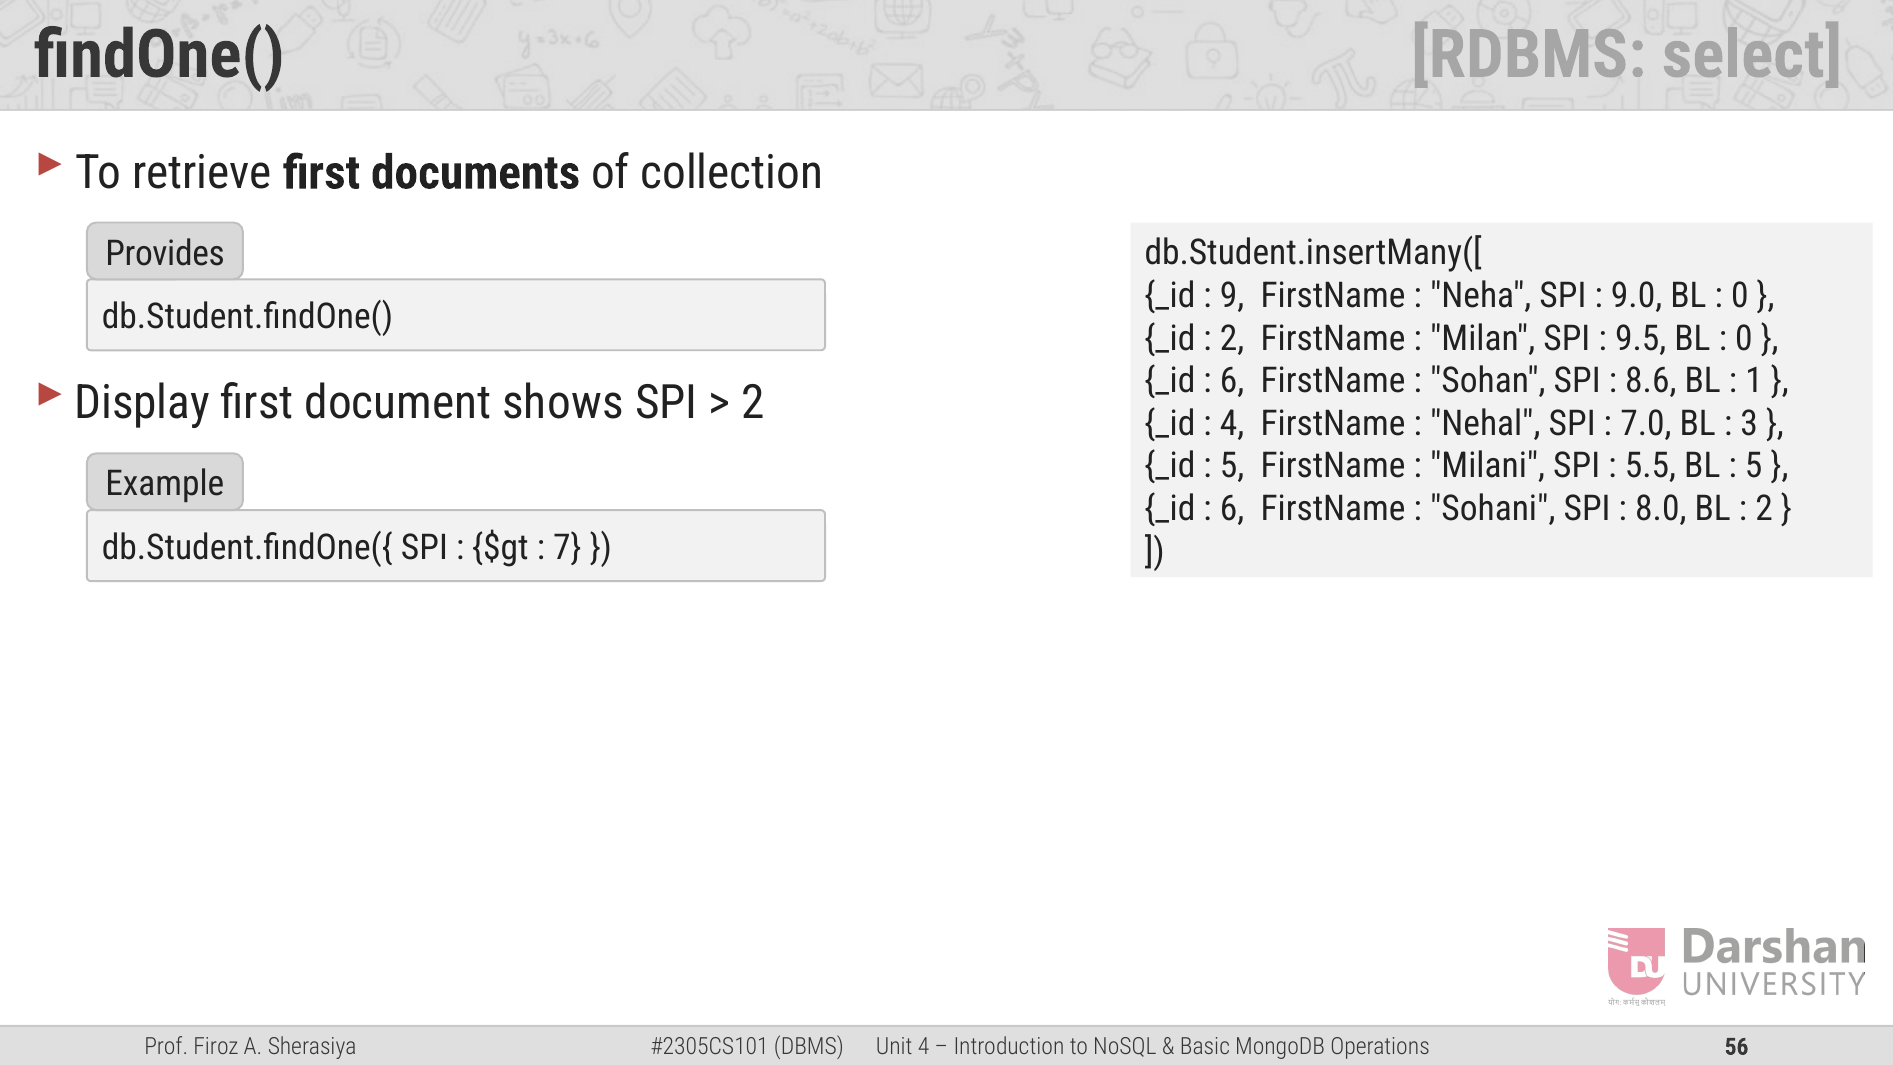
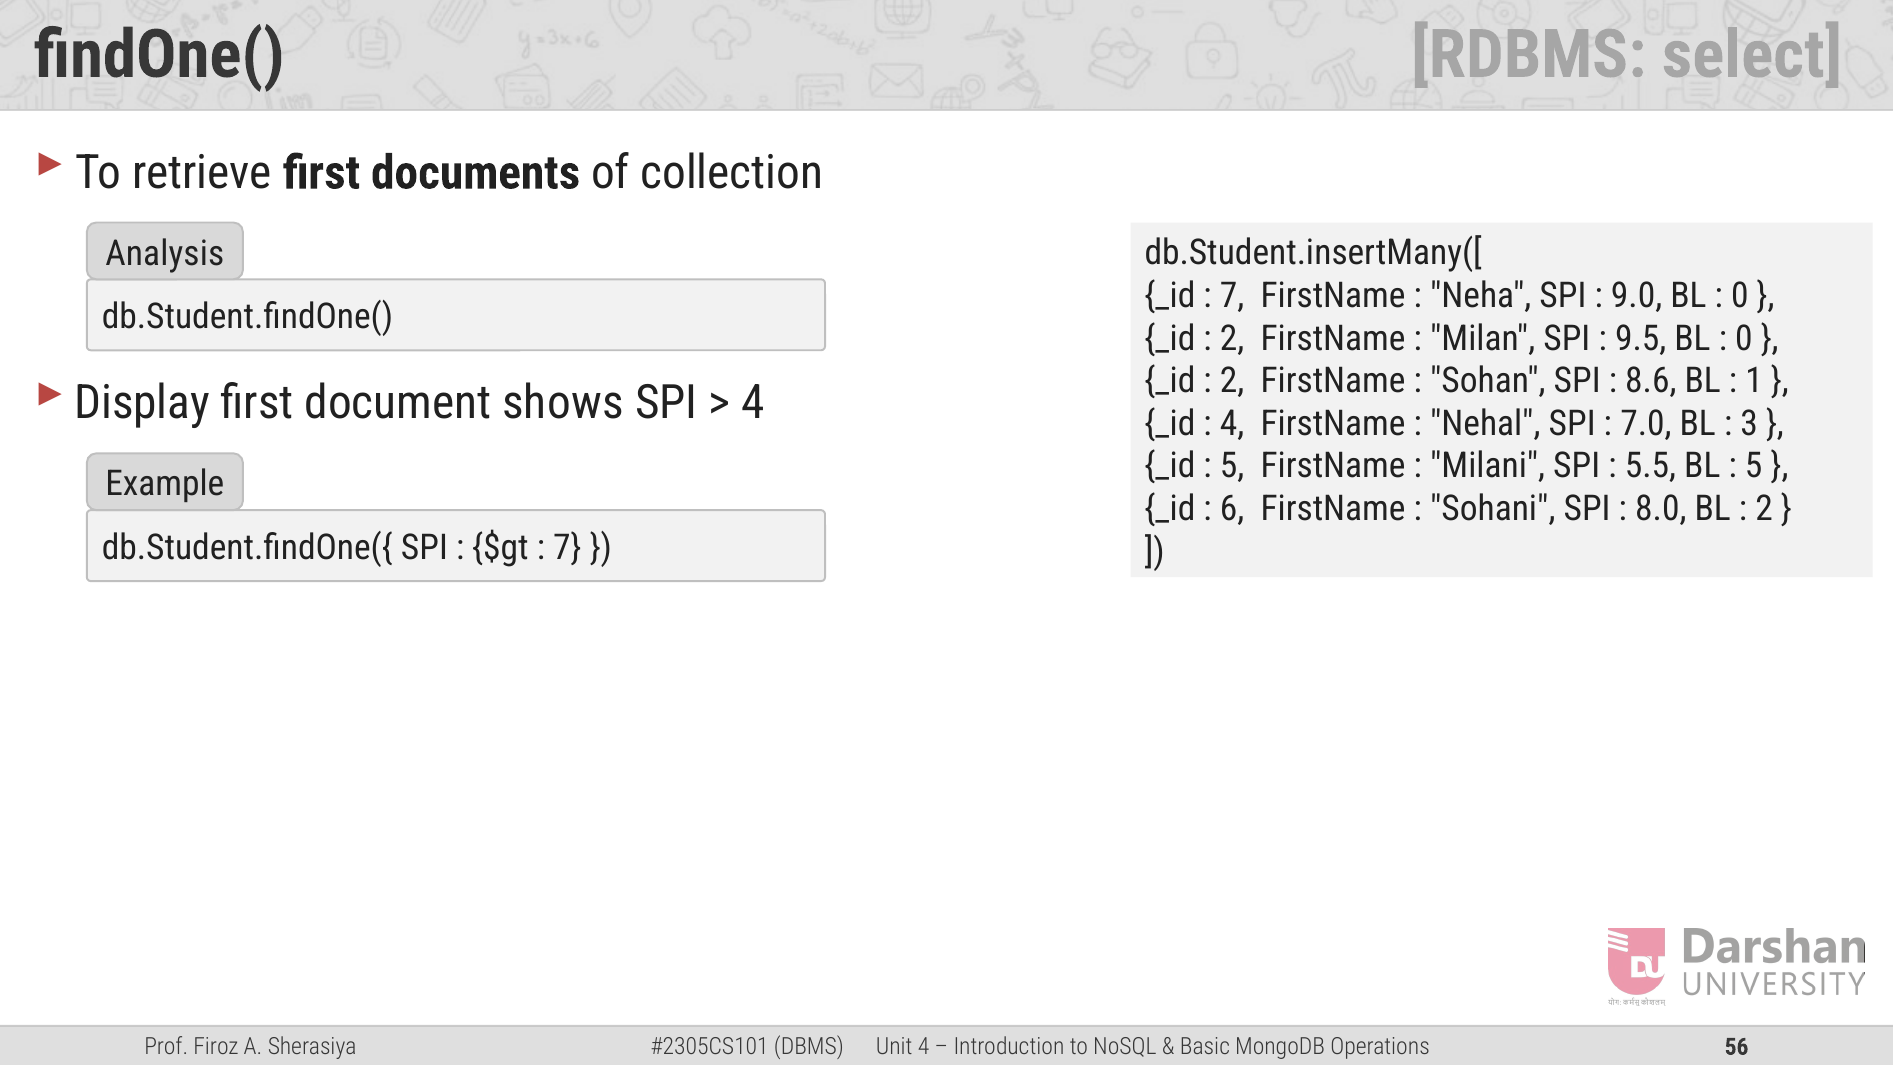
Provides: Provides -> Analysis (165, 253)
9: 9 -> 7 (1232, 296)
6: 6 -> 2 (1232, 381)
2: 2 -> 4 (753, 402)
